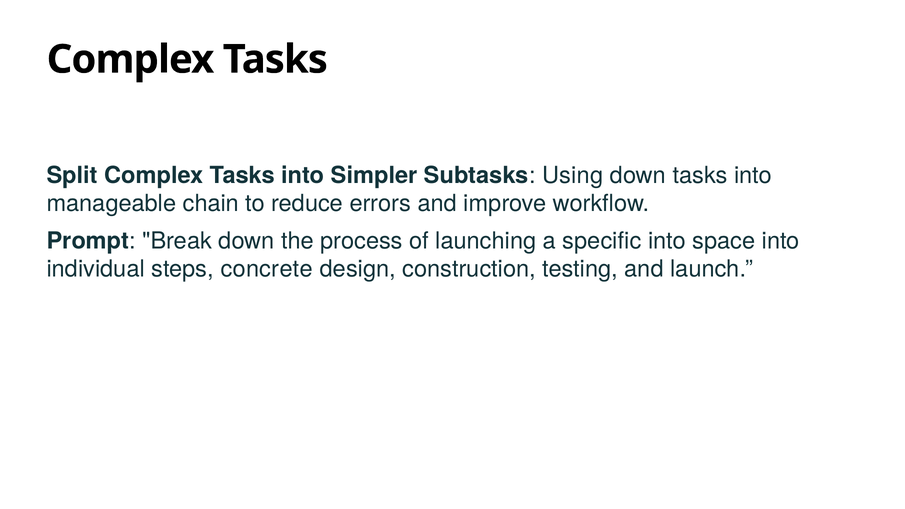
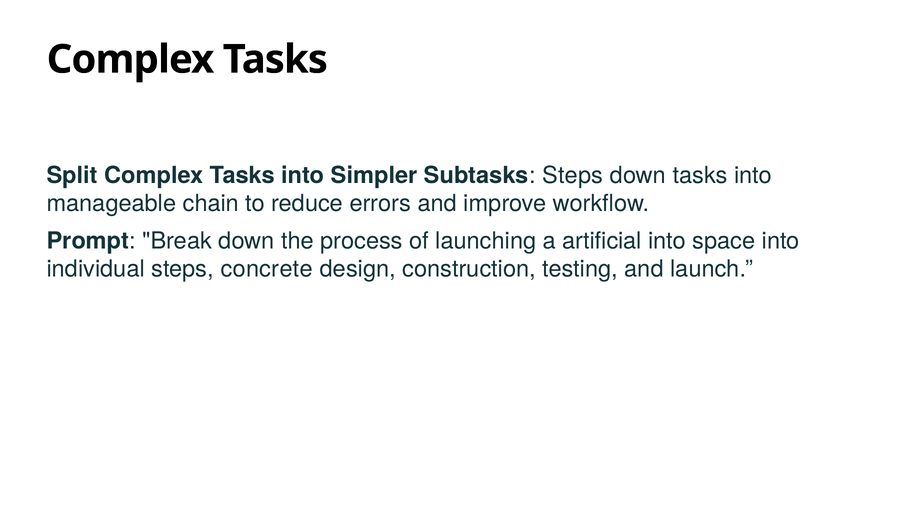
Subtasks Using: Using -> Steps (573, 175)
specific: specific -> artificial (602, 241)
